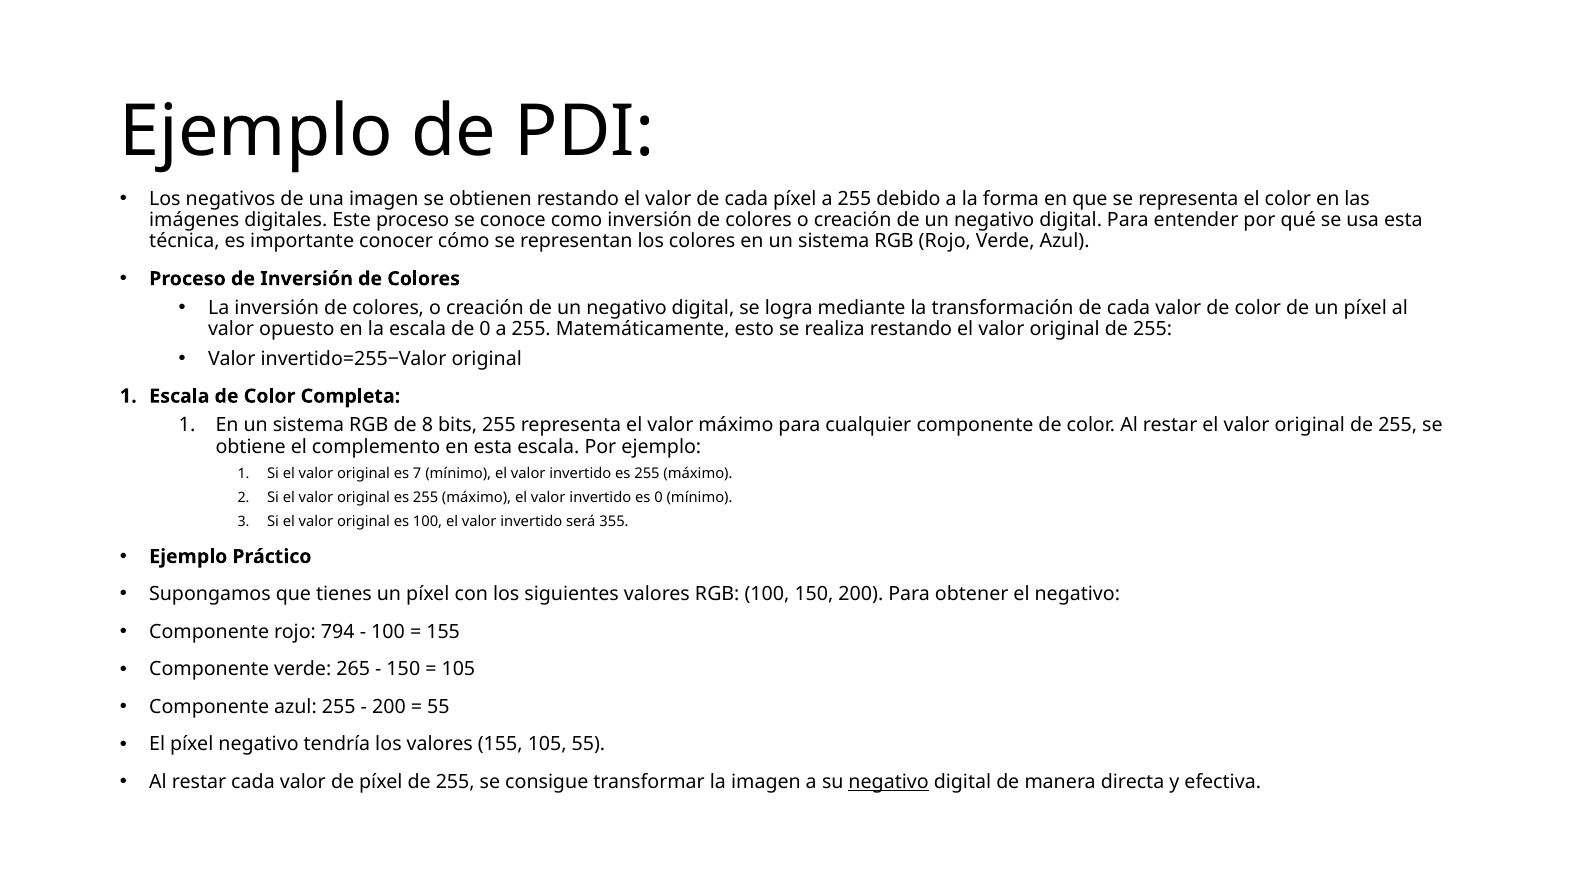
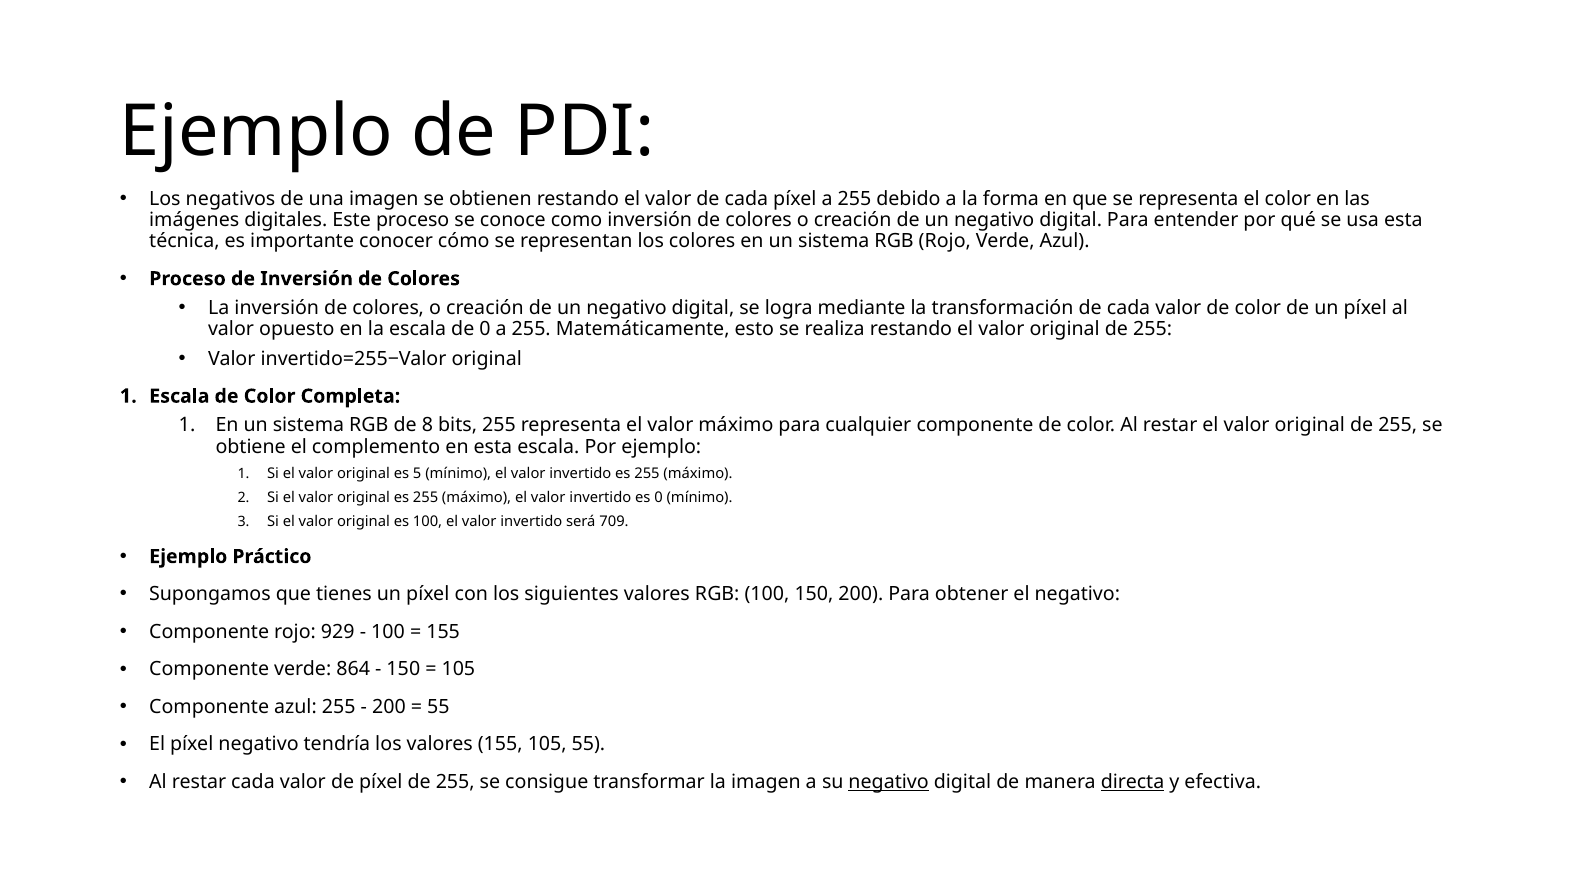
7: 7 -> 5 (417, 474)
355: 355 -> 709 (614, 522)
794: 794 -> 929 (338, 632)
265: 265 -> 864 (353, 670)
directa underline: none -> present (1133, 782)
